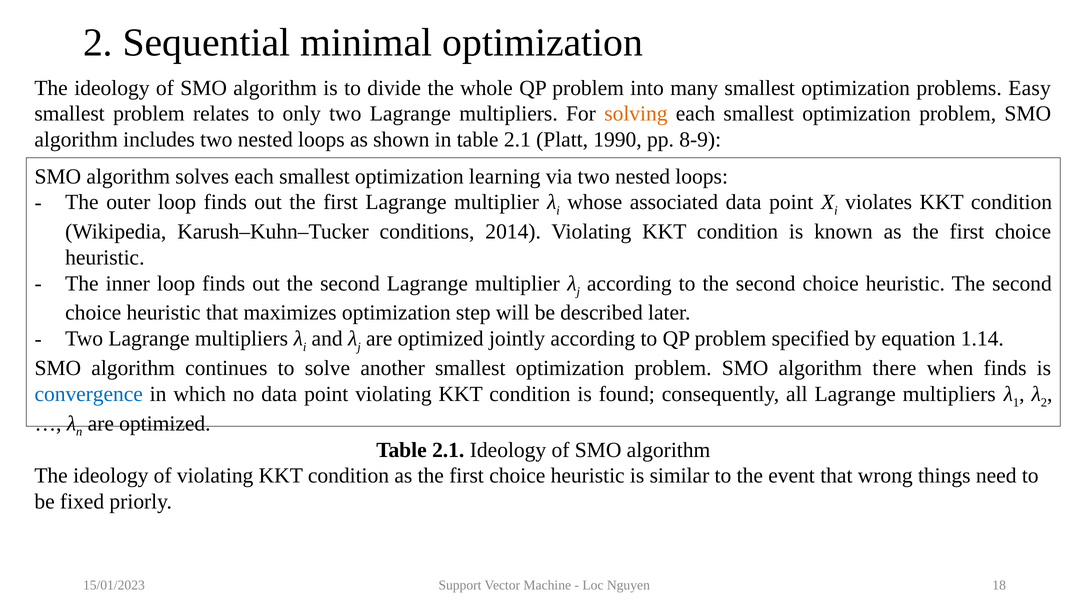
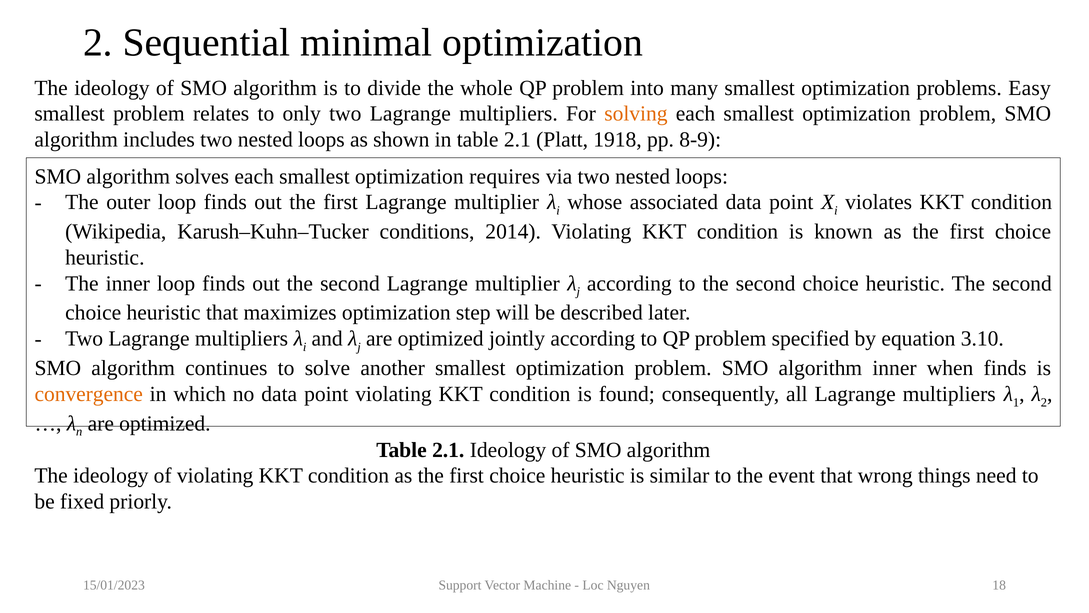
1990: 1990 -> 1918 (618, 140)
learning: learning -> requires (505, 176)
1.14: 1.14 -> 3.10 (982, 338)
algorithm there: there -> inner (894, 368)
convergence colour: blue -> orange (89, 394)
